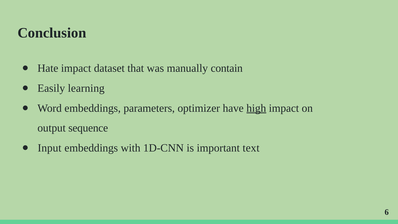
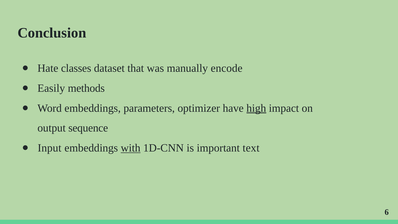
Hate impact: impact -> classes (76, 68)
contain: contain -> encode (227, 68)
learning: learning -> methods (86, 88)
with underline: none -> present (131, 148)
